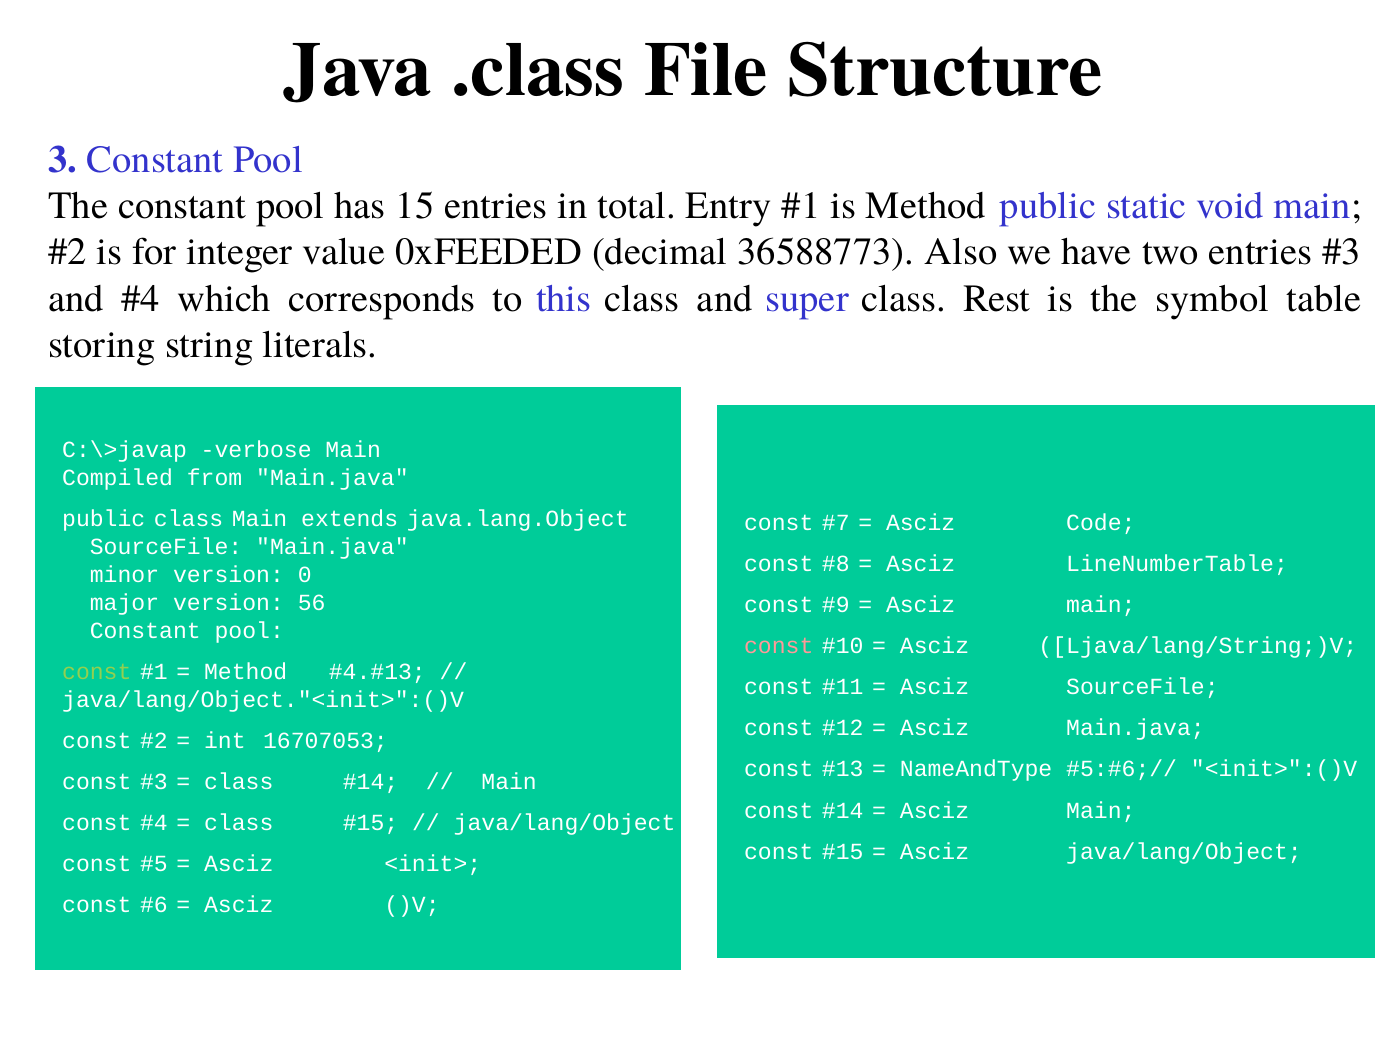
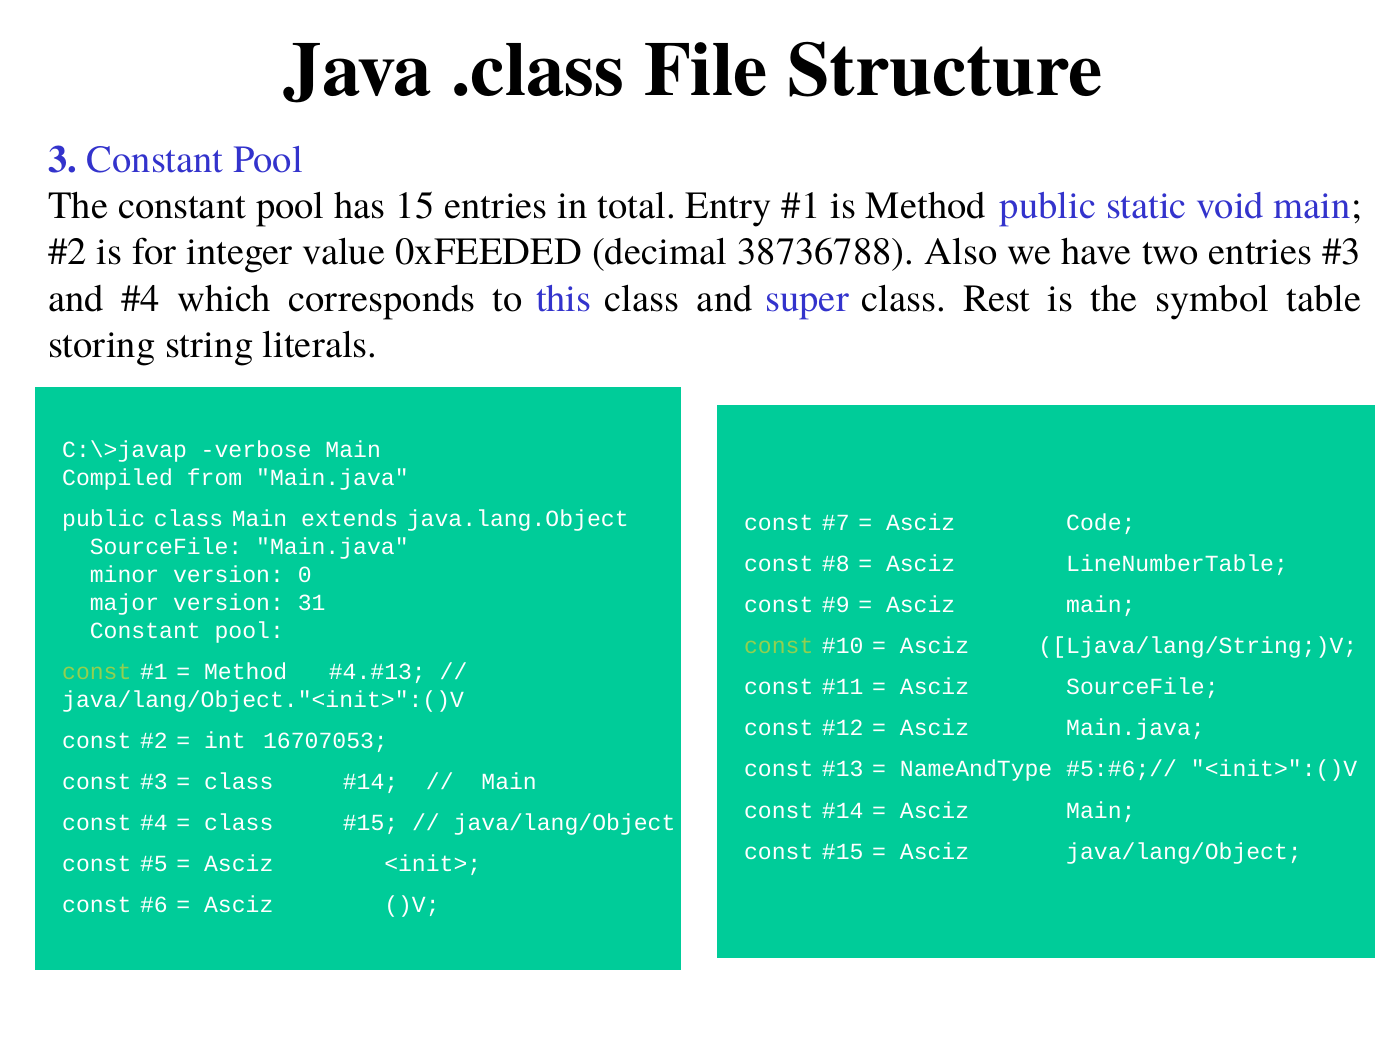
36588773: 36588773 -> 38736788 (826, 252)
56: 56 -> 31 (312, 603)
const colour: pink -> light green (779, 646)
